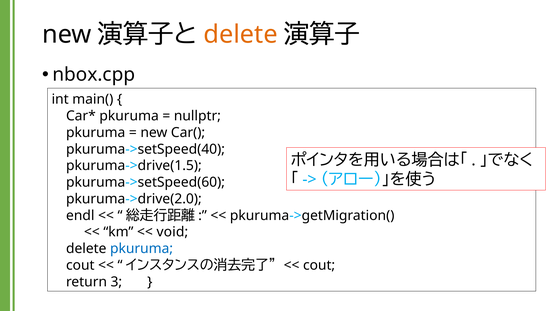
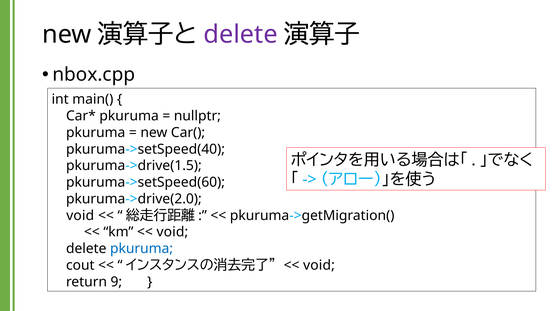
delete colour: orange -> purple (241, 34)
endl: endl -> void (80, 216)
cout: cout -> void (319, 265)
3: 3 -> 9 (116, 282)
